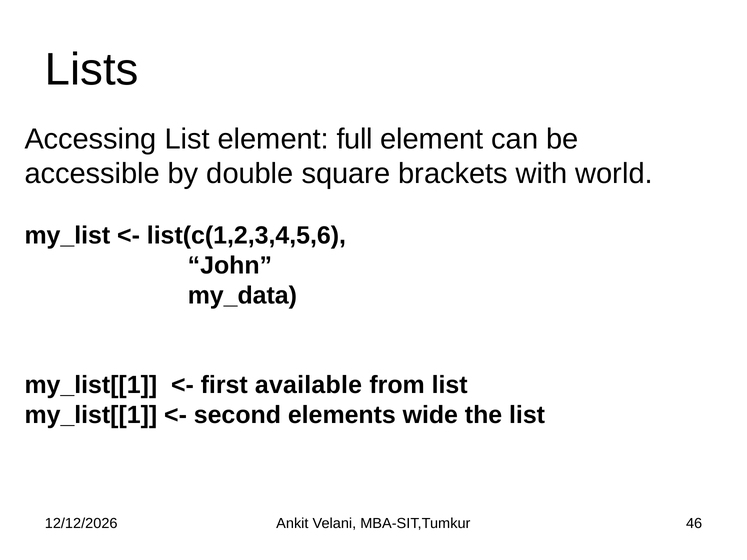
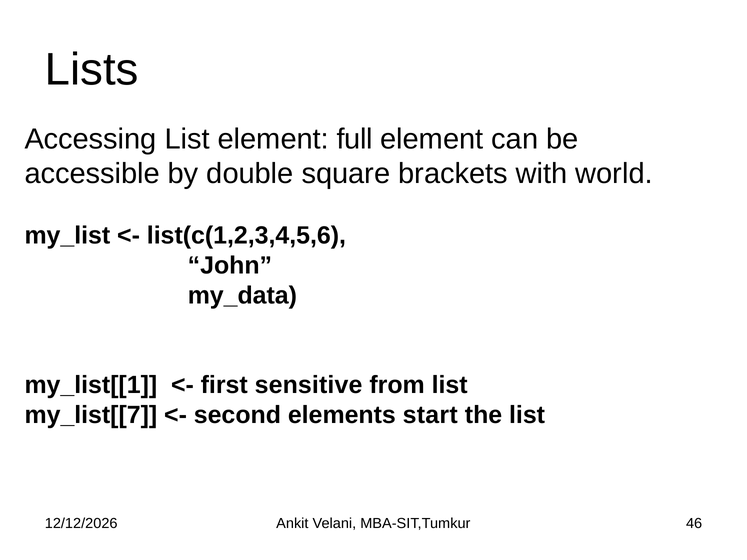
available: available -> sensitive (309, 385)
my_list[[1: my_list[[1 -> my_list[[7 (91, 415)
wide: wide -> start (430, 415)
